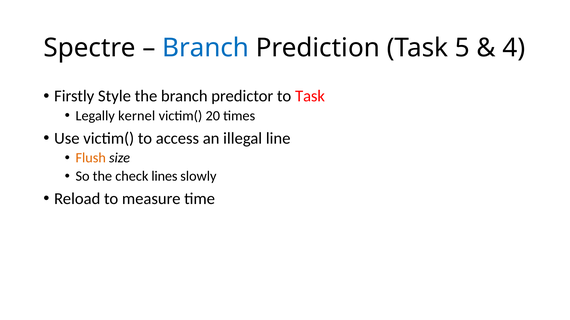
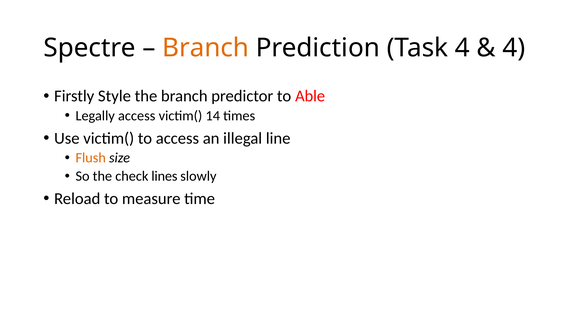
Branch colour: blue -> orange (206, 48)
Task 5: 5 -> 4 (462, 48)
to Task: Task -> Able (310, 96)
Legally kernel: kernel -> access (137, 116)
20: 20 -> 14 (213, 116)
